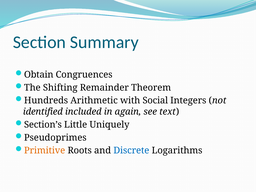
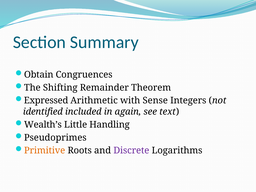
Hundreds: Hundreds -> Expressed (46, 101)
Social: Social -> Sense (155, 101)
Section’s: Section’s -> Wealth’s (43, 125)
Uniquely: Uniquely -> Handling (110, 125)
Discrete colour: blue -> purple (131, 151)
